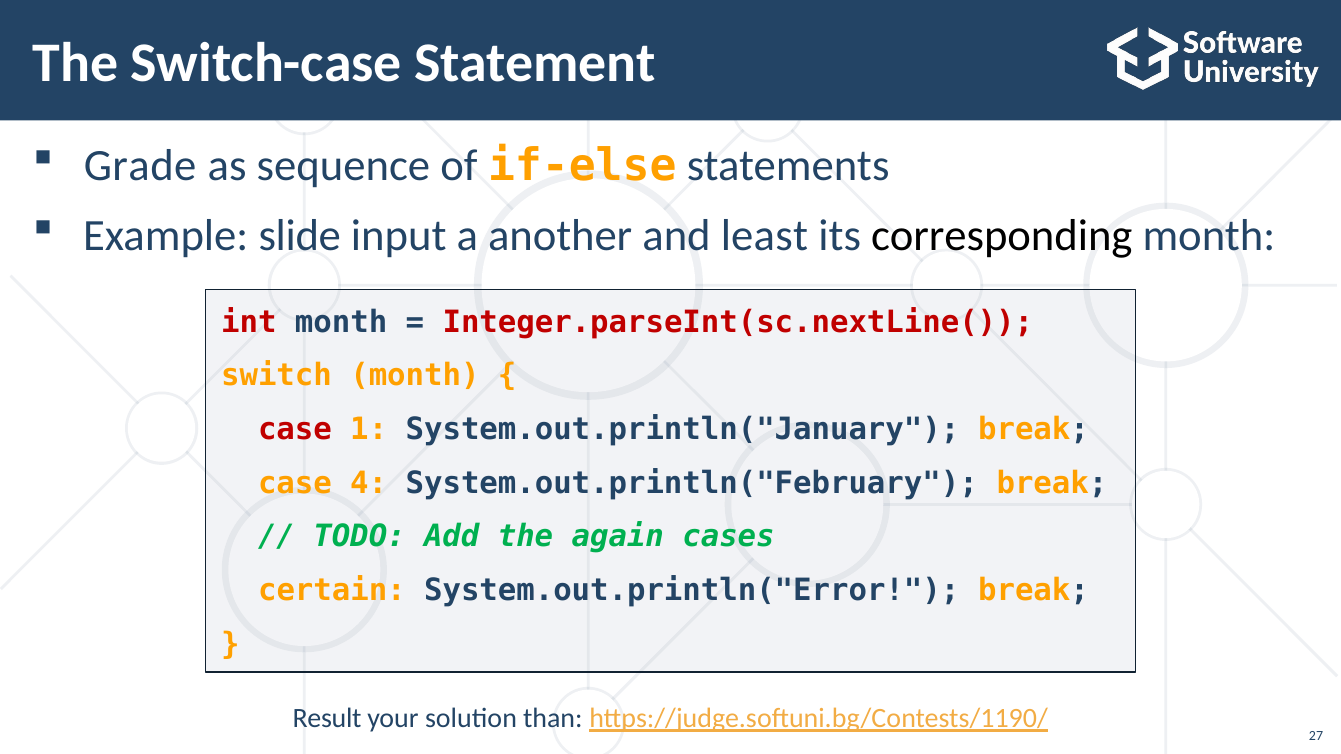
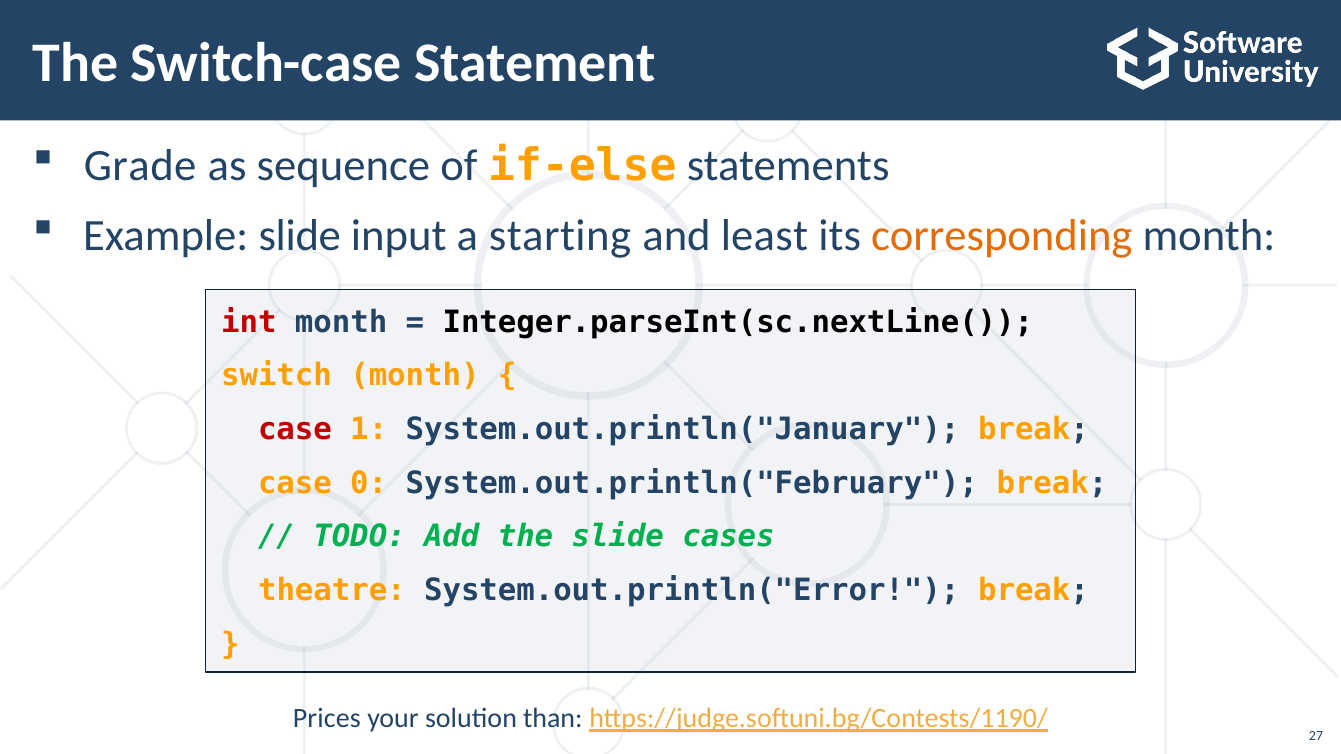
another: another -> starting (560, 236)
corresponding colour: black -> orange (1002, 236)
Integer.parseInt(sc.nextLine( colour: red -> black (738, 322)
4: 4 -> 0 (369, 483)
the again: again -> slide (618, 537)
certain: certain -> theatre (332, 591)
Result: Result -> Prices (327, 719)
